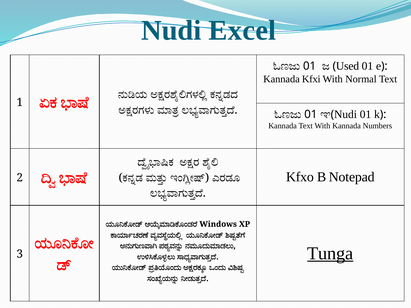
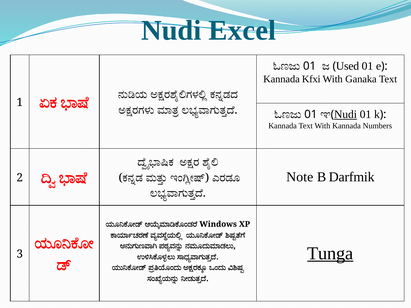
Normal: Normal -> Ganaka (361, 79)
Nudi underline: none -> present (346, 114)
Kfxo: Kfxo -> Note (300, 177)
Notepad: Notepad -> Darfmik (352, 177)
